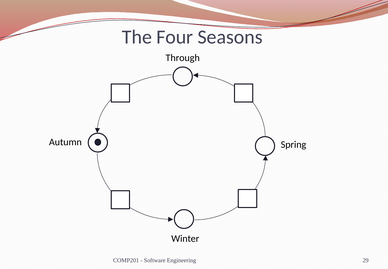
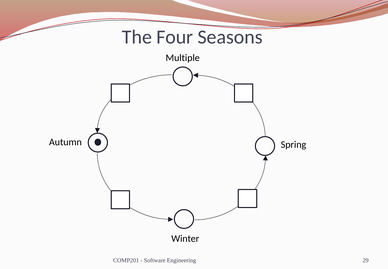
Through: Through -> Multiple (183, 58)
